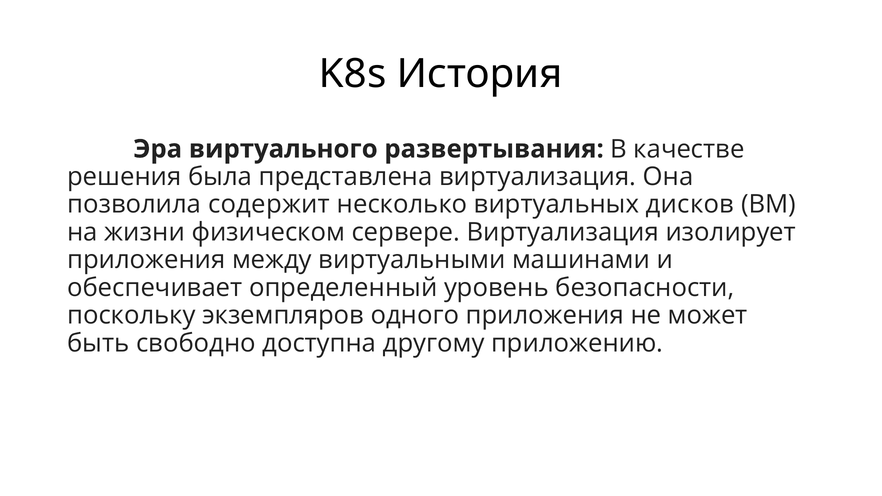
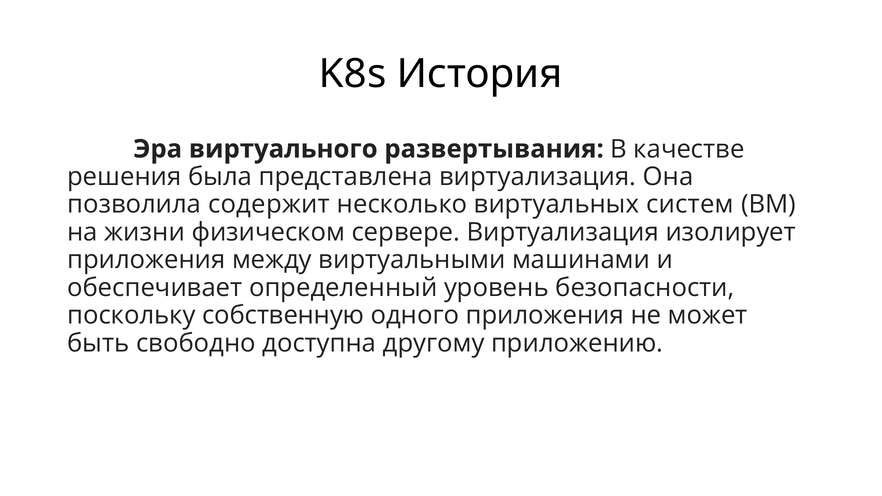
дисков: дисков -> систем (690, 205)
экземпляров: экземпляров -> собственную (283, 315)
